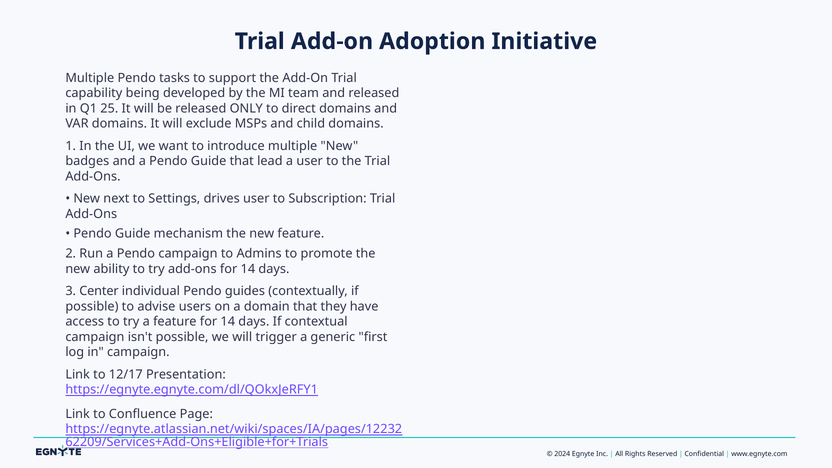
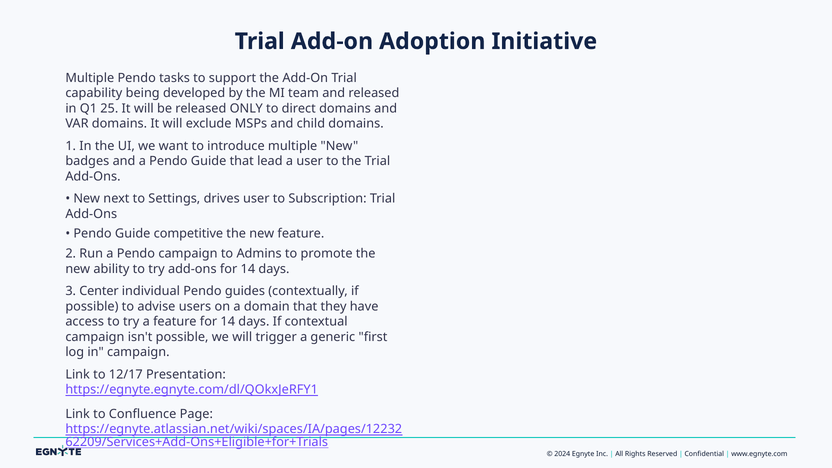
mechanism: mechanism -> competitive (188, 234)
